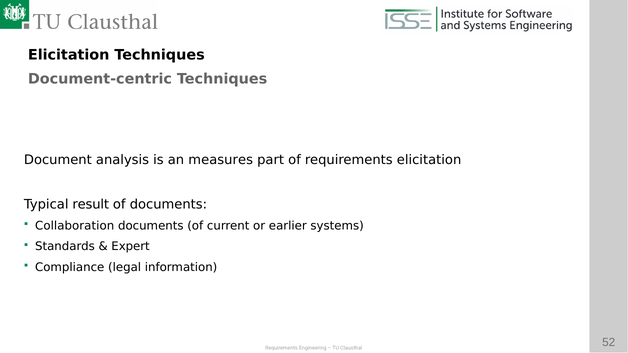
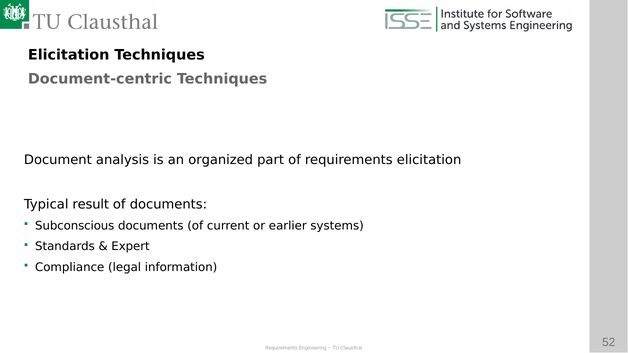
measures: measures -> organized (221, 160)
Collaboration: Collaboration -> Subconscious (75, 226)
